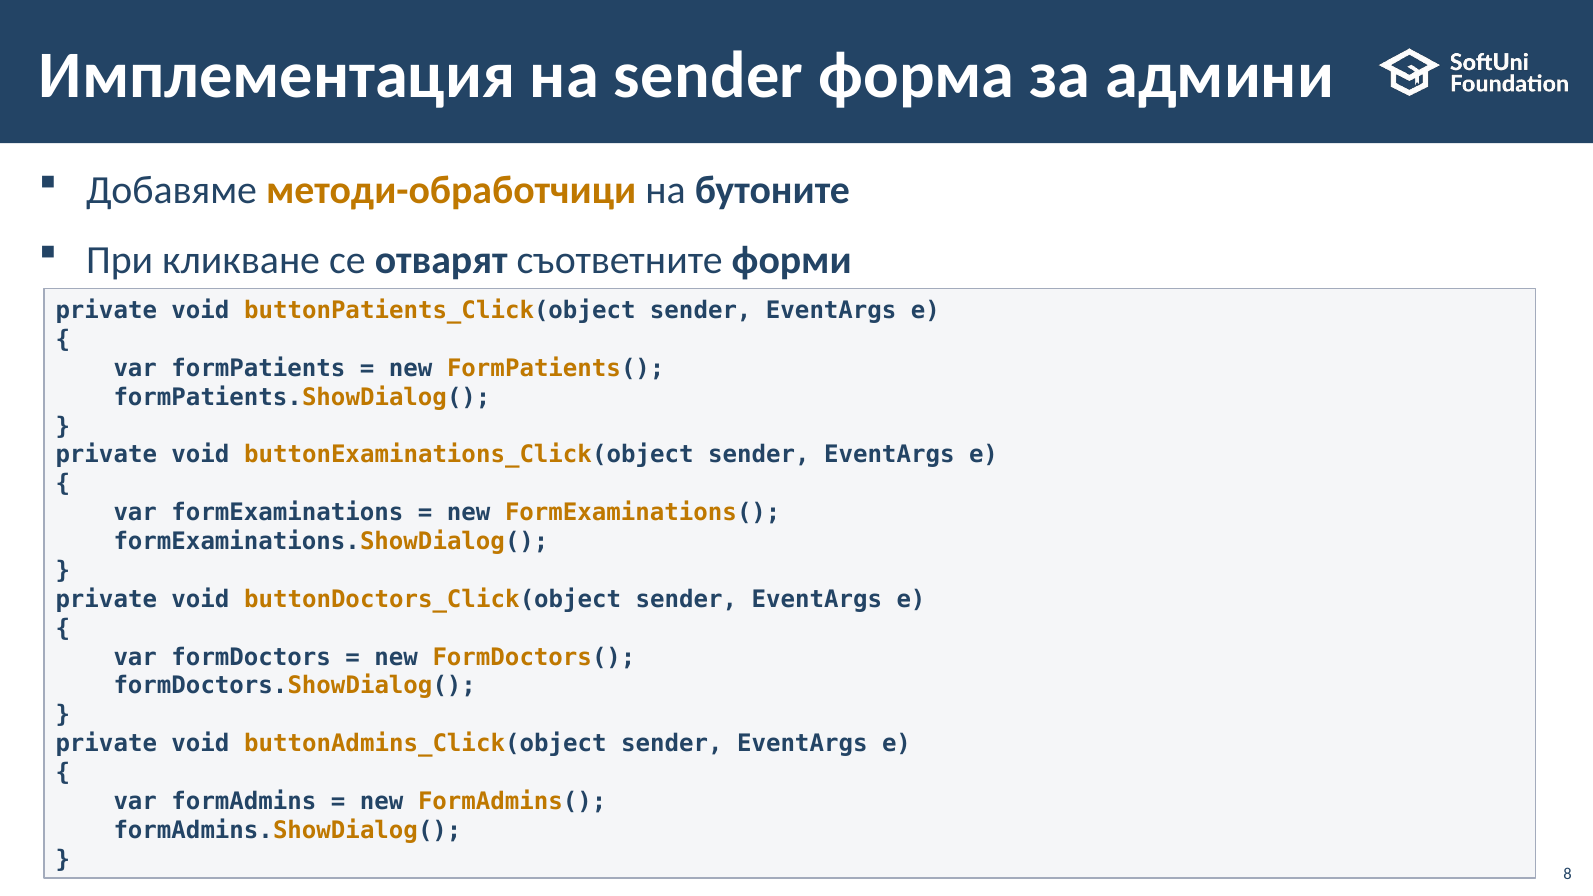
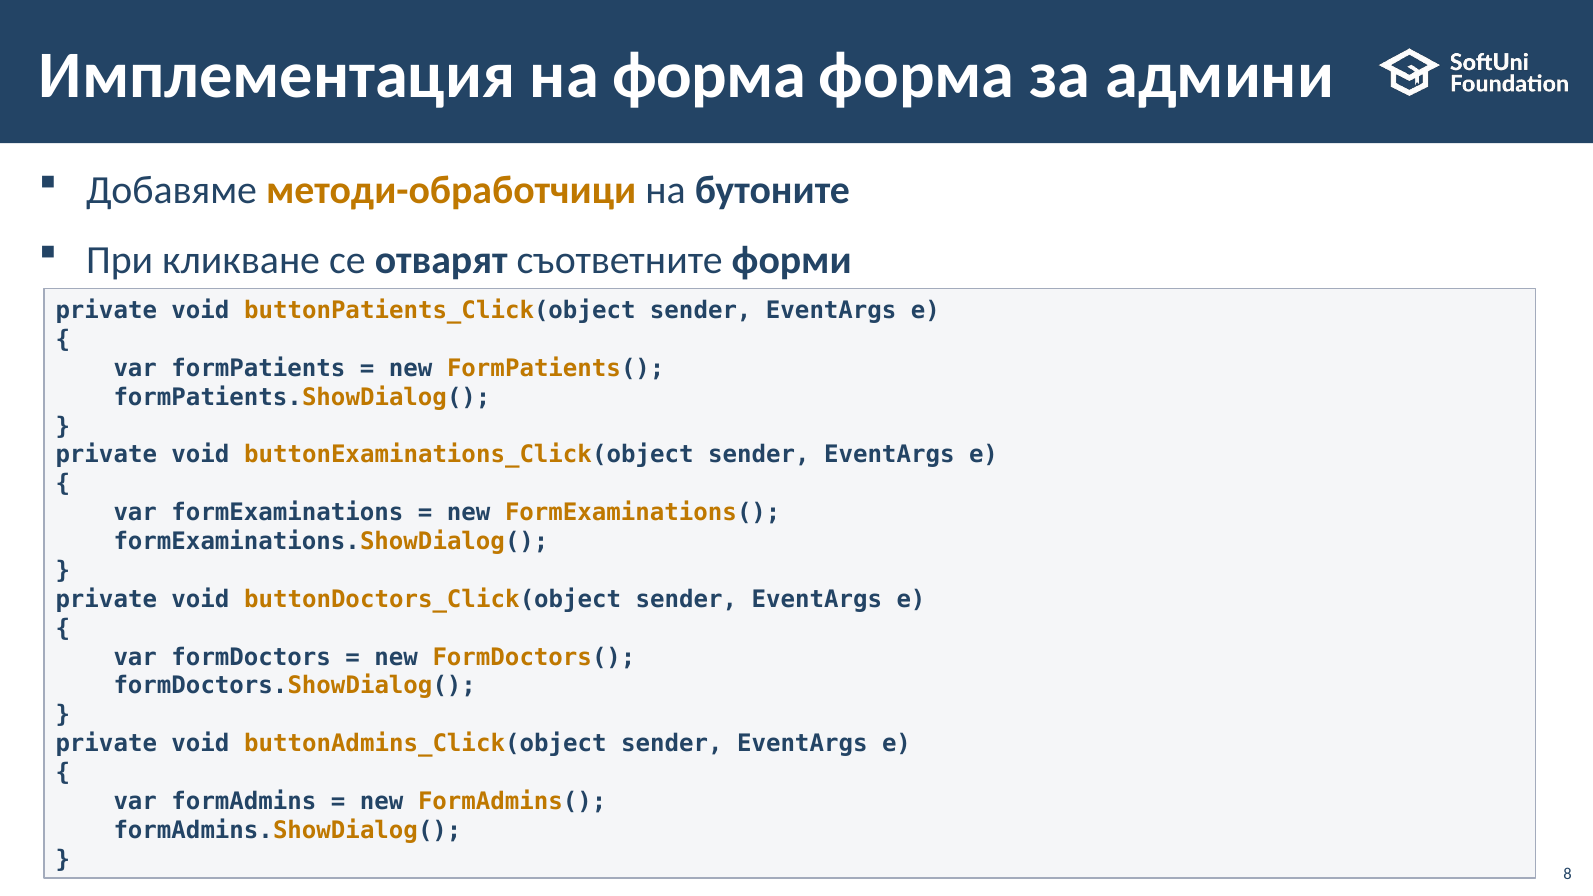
на sender: sender -> форма (709, 75)
